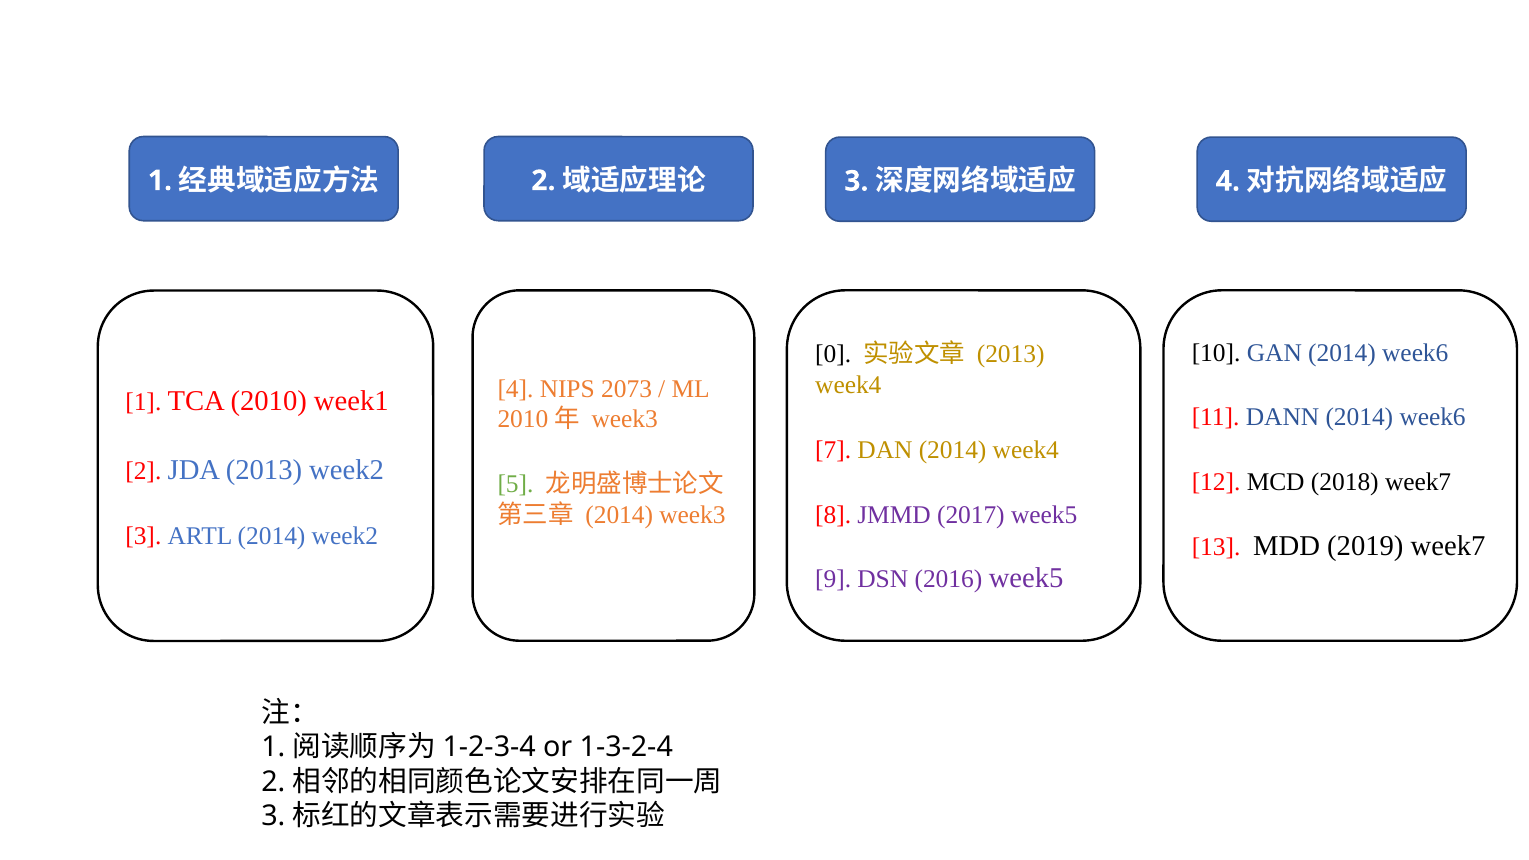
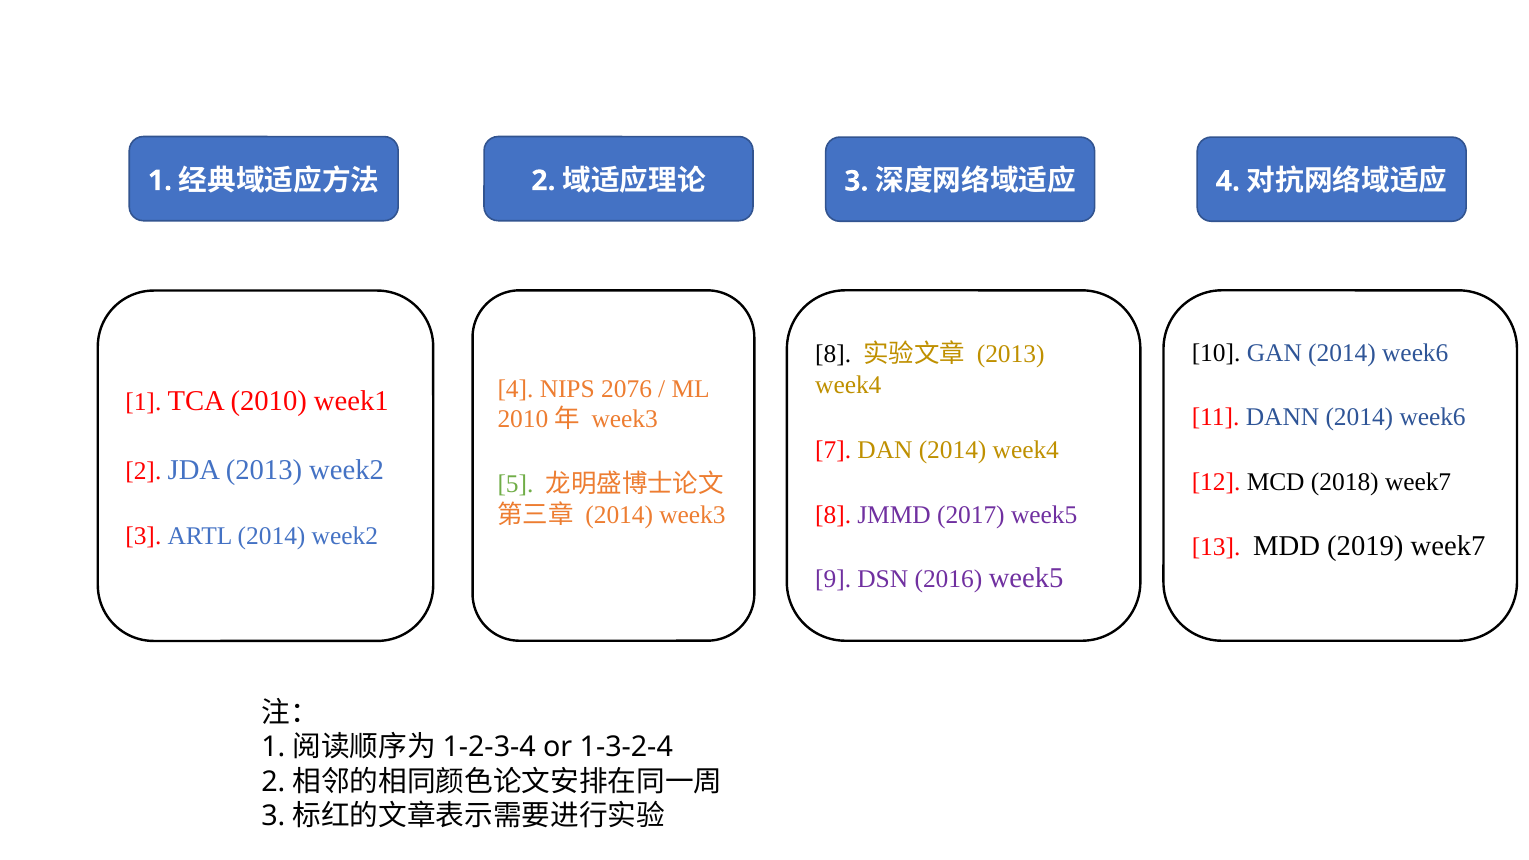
0: 0 -> 8 (833, 355)
2073: 2073 -> 2076 (627, 389)
